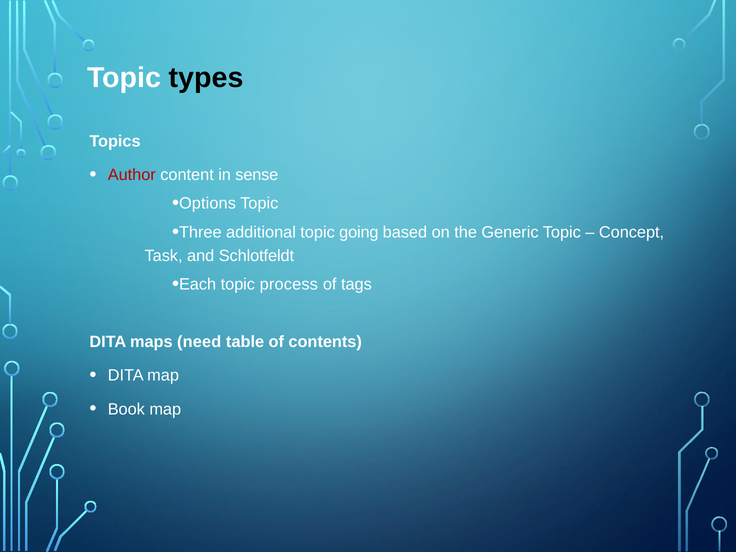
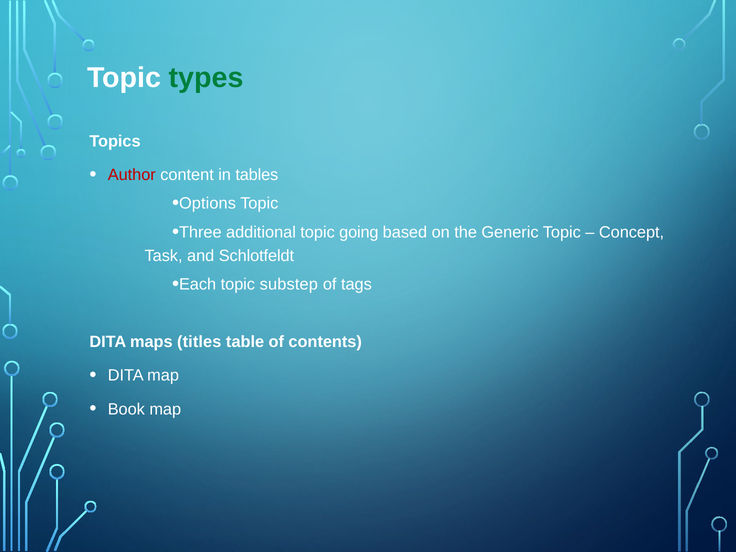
types colour: black -> green (206, 78)
sense: sense -> tables (257, 175)
process: process -> substep (289, 284)
need: need -> titles (199, 342)
